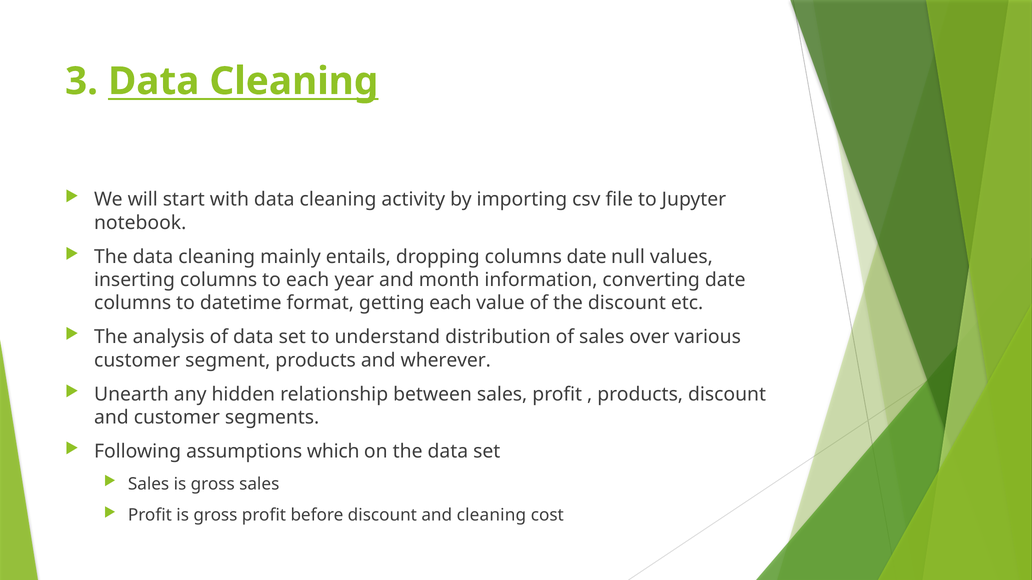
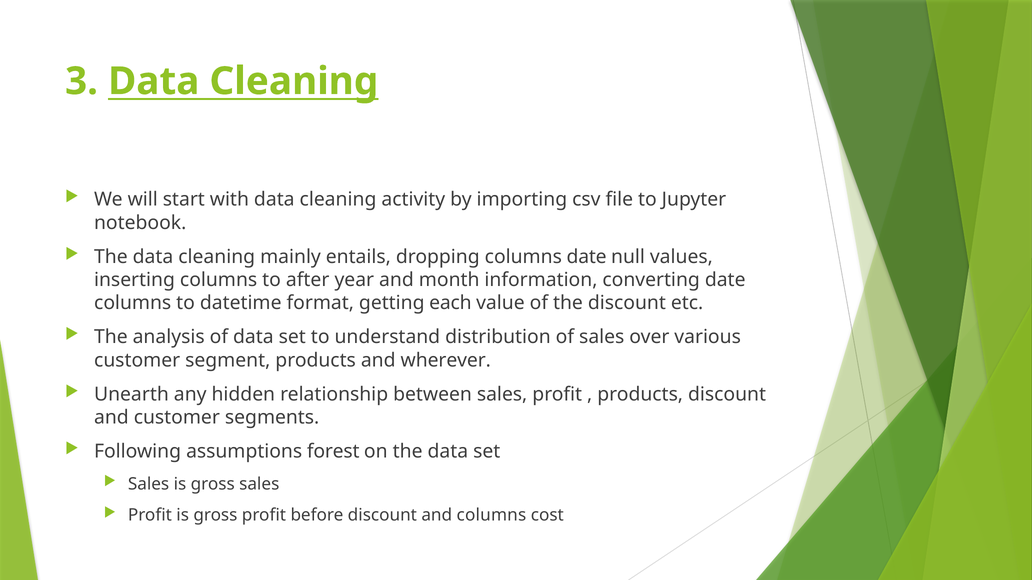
to each: each -> after (308, 280)
which: which -> forest (333, 452)
and cleaning: cleaning -> columns (491, 516)
